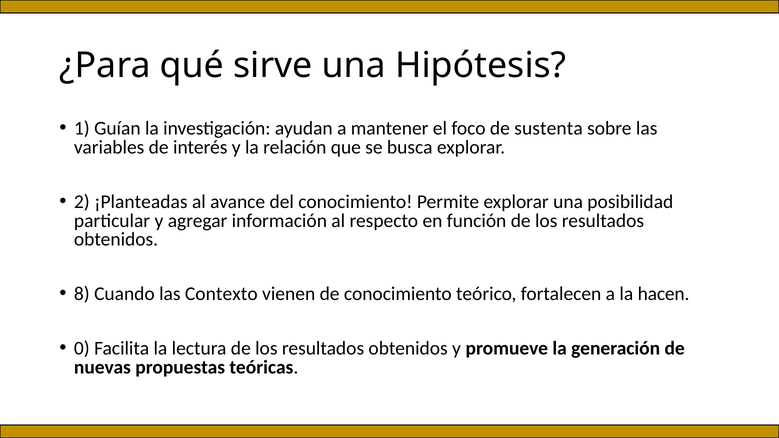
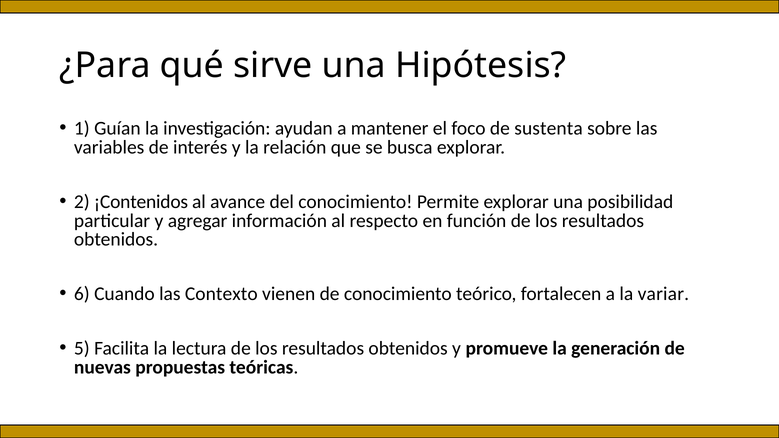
¡Planteadas: ¡Planteadas -> ¡Contenidos (141, 202)
8: 8 -> 6 (82, 294)
hacen: hacen -> variar (663, 294)
0: 0 -> 5 (82, 349)
